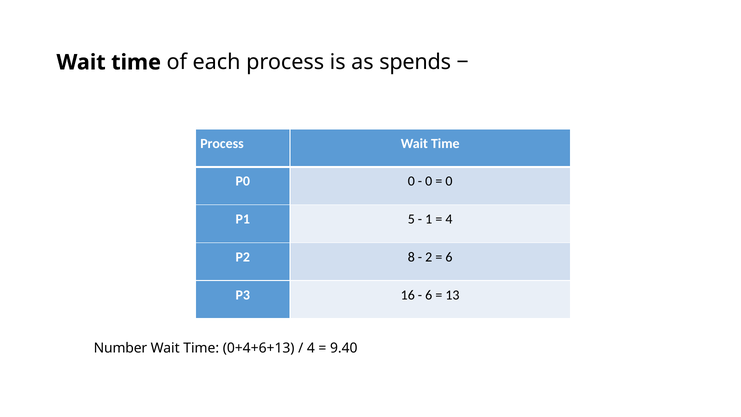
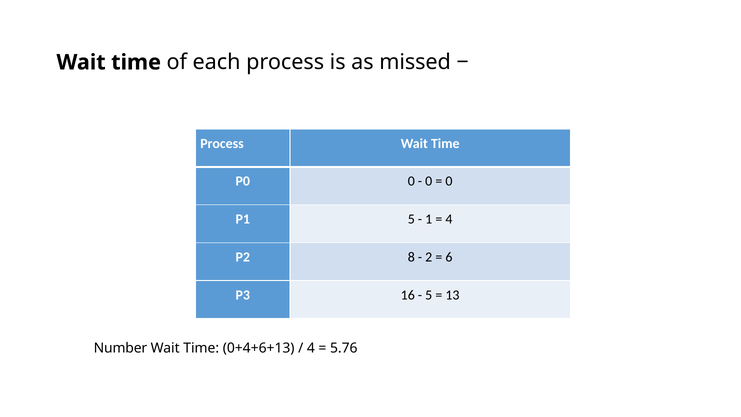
spends: spends -> missed (415, 62)
6: 6 -> 5 (429, 295)
9.40: 9.40 -> 5.76 (344, 348)
